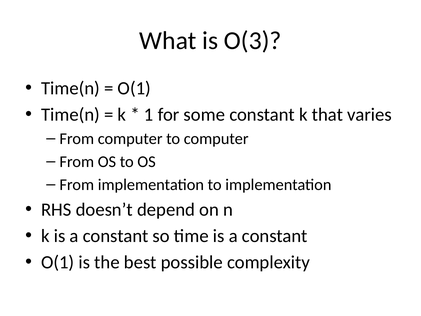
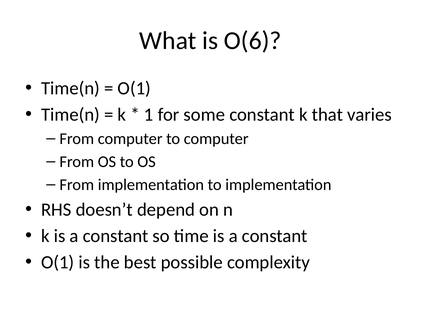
O(3: O(3 -> O(6 (253, 41)
